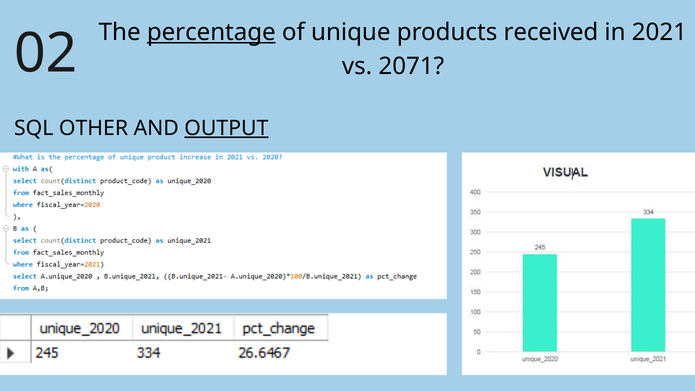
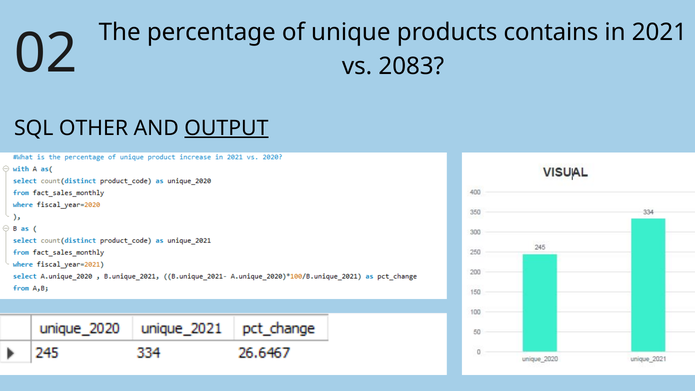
percentage underline: present -> none (211, 32)
received: received -> contains (551, 32)
2071: 2071 -> 2083 (411, 66)
